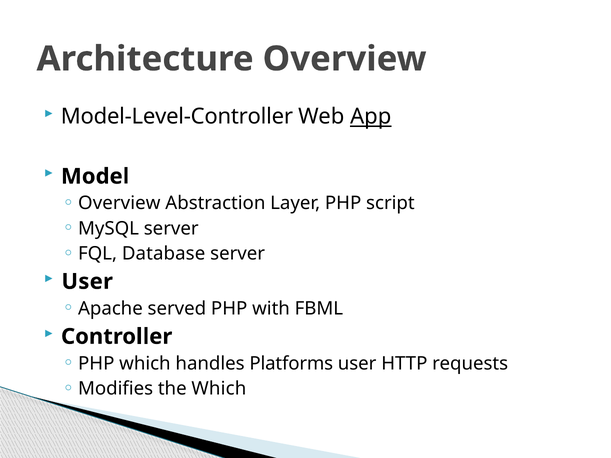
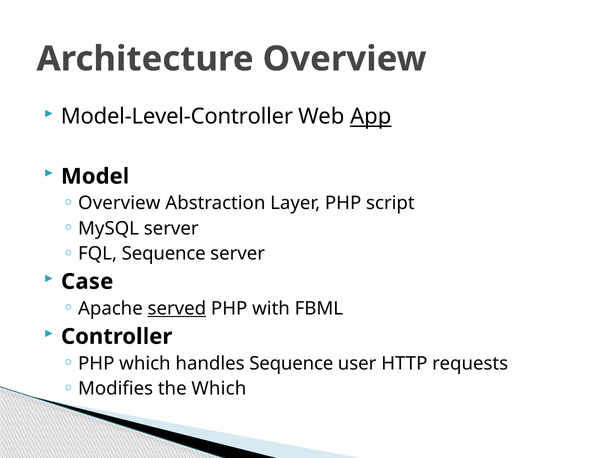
FQL Database: Database -> Sequence (164, 254)
User: User -> Case (87, 282)
served underline: none -> present (177, 309)
handles Platforms: Platforms -> Sequence (291, 364)
